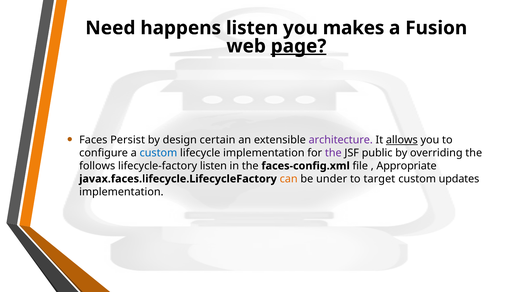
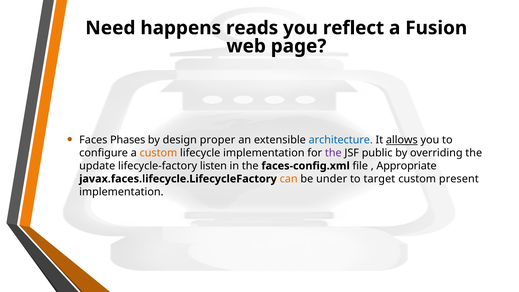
happens listen: listen -> reads (252, 28)
makes: makes -> reflect (354, 28)
page underline: present -> none (299, 46)
Persist: Persist -> Phases (128, 140)
certain: certain -> proper (218, 140)
architecture colour: purple -> blue (341, 140)
custom colour: blue -> orange (158, 153)
follows: follows -> update (97, 166)
updates: updates -> present (459, 179)
